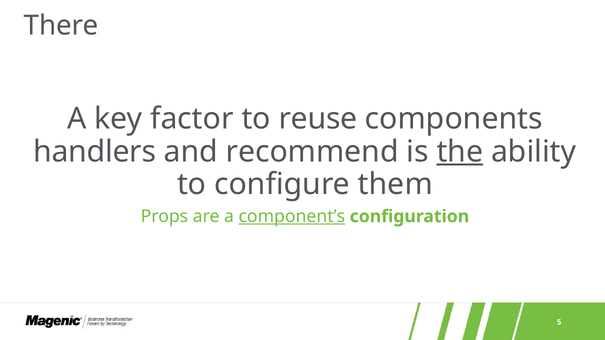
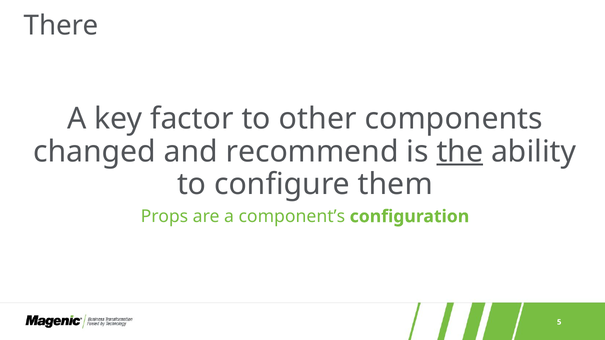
reuse: reuse -> other (318, 119)
handlers: handlers -> changed (95, 152)
component’s underline: present -> none (292, 217)
